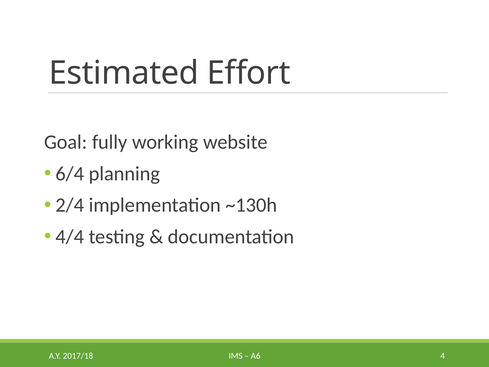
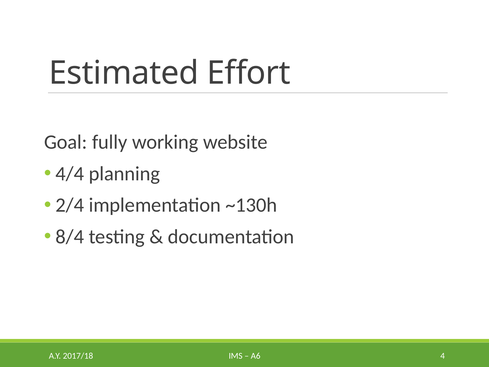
6/4: 6/4 -> 4/4 (70, 173)
4/4: 4/4 -> 8/4 (70, 237)
